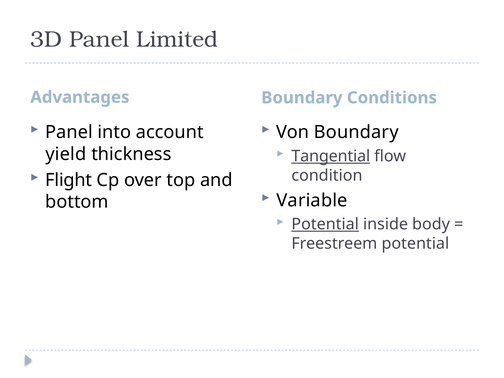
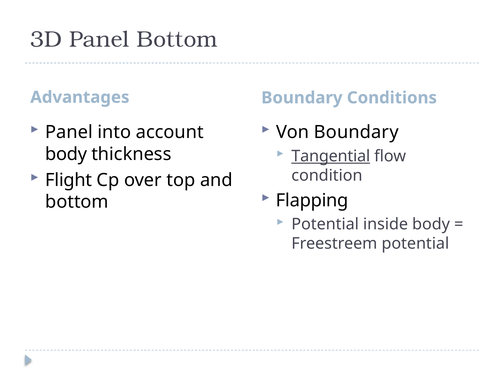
Panel Limited: Limited -> Bottom (177, 39)
yield: yield -> body (66, 154)
Variable: Variable -> Flapping (312, 200)
Potential underline: present -> none (325, 224)
